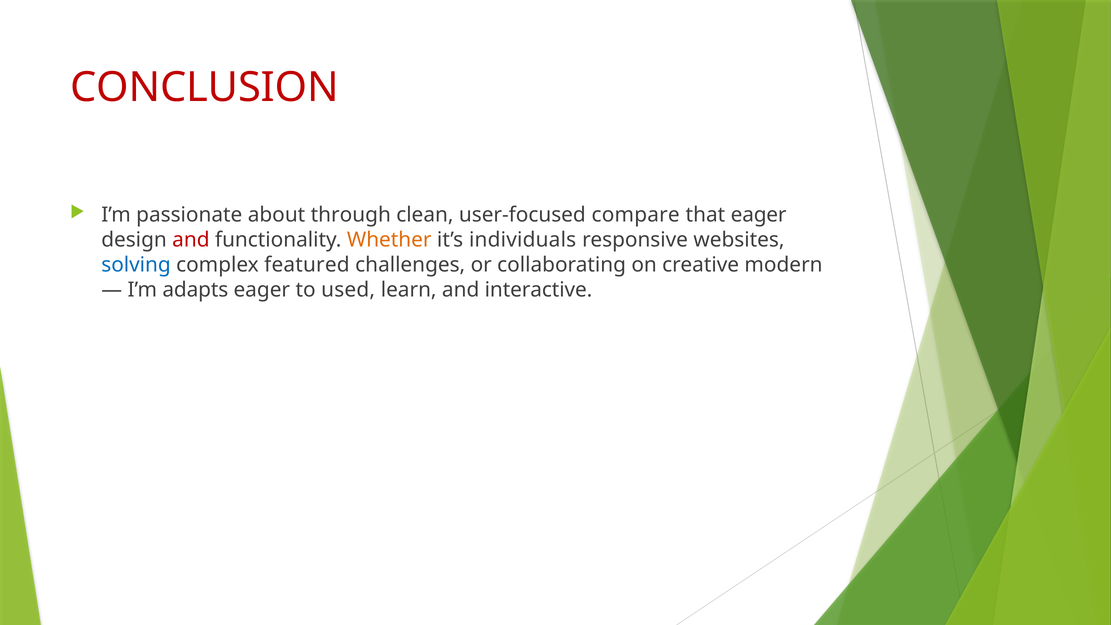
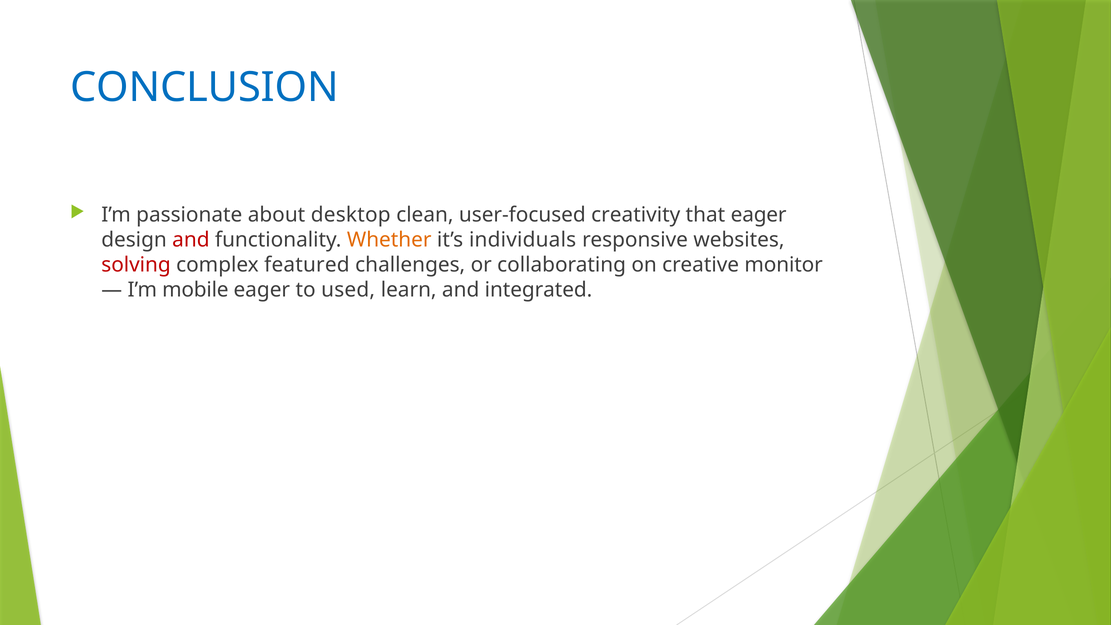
CONCLUSION colour: red -> blue (205, 88)
through: through -> desktop (351, 215)
compare: compare -> creativity (636, 215)
solving colour: blue -> red (136, 265)
modern: modern -> monitor (784, 265)
adapts: adapts -> mobile (195, 290)
interactive: interactive -> integrated (538, 290)
